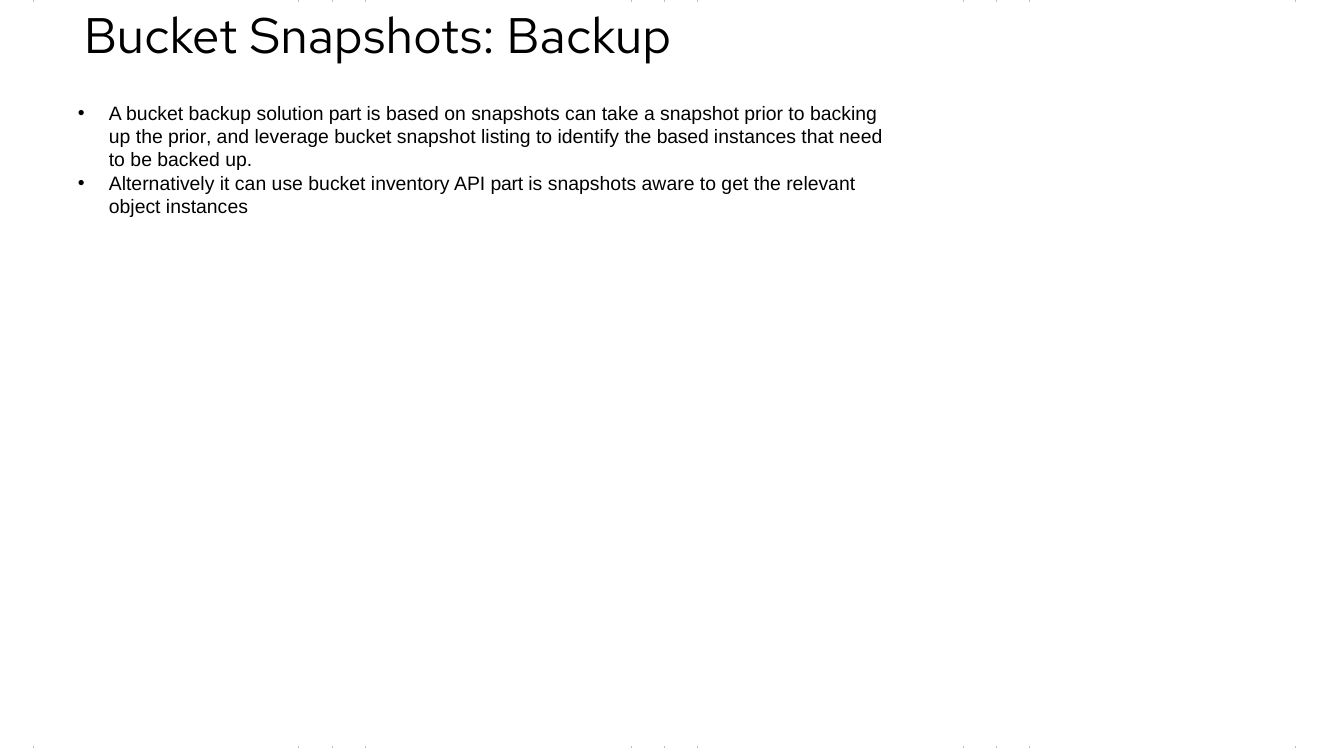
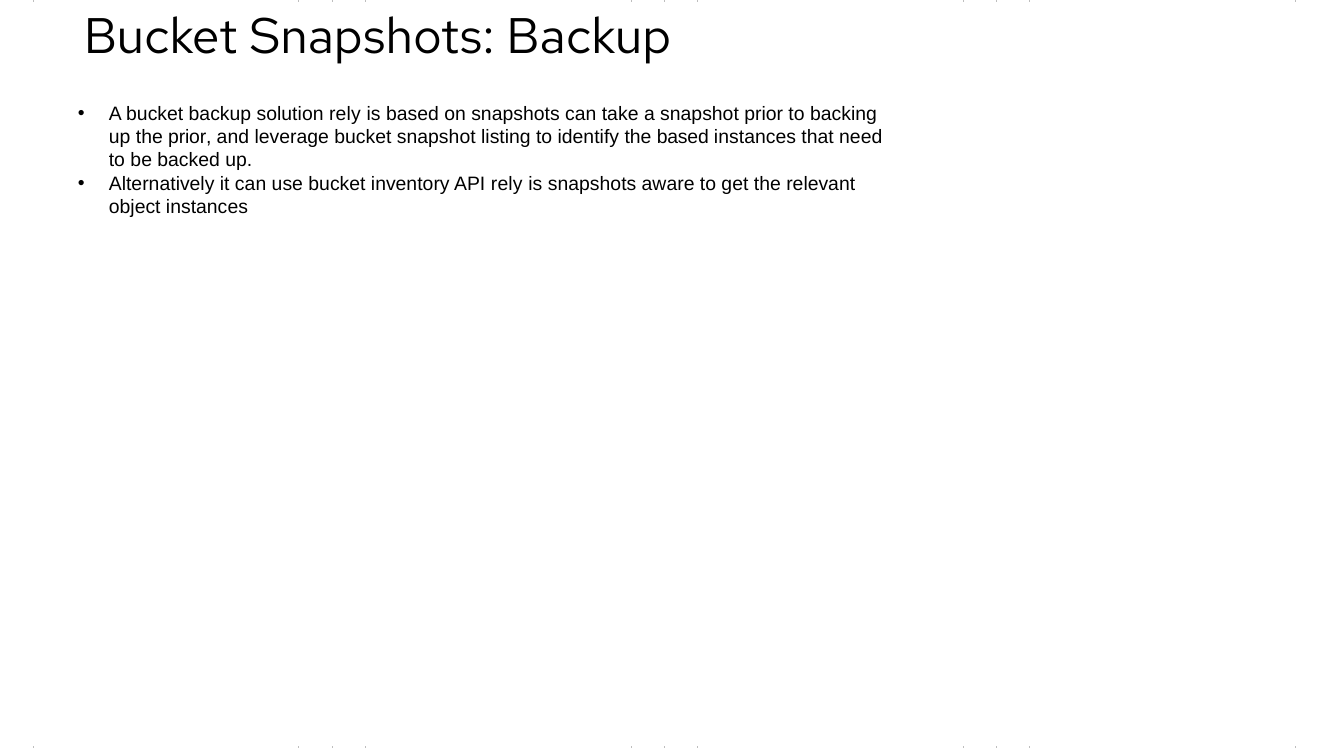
solution part: part -> rely (345, 114)
API part: part -> rely (507, 184)
